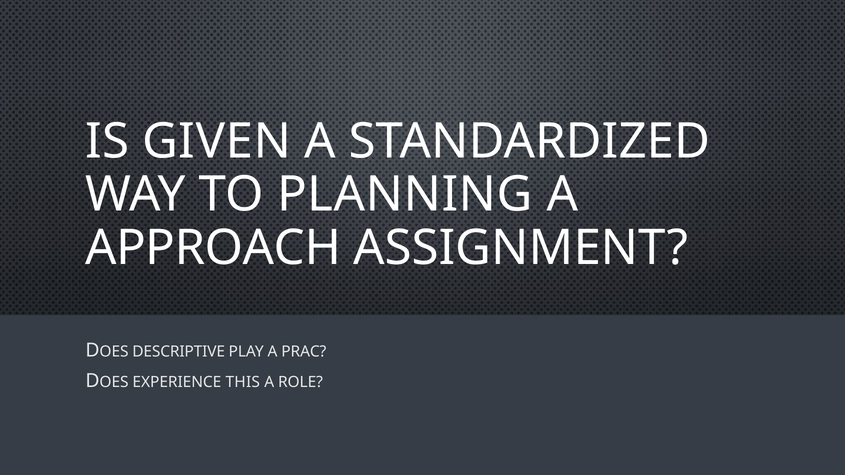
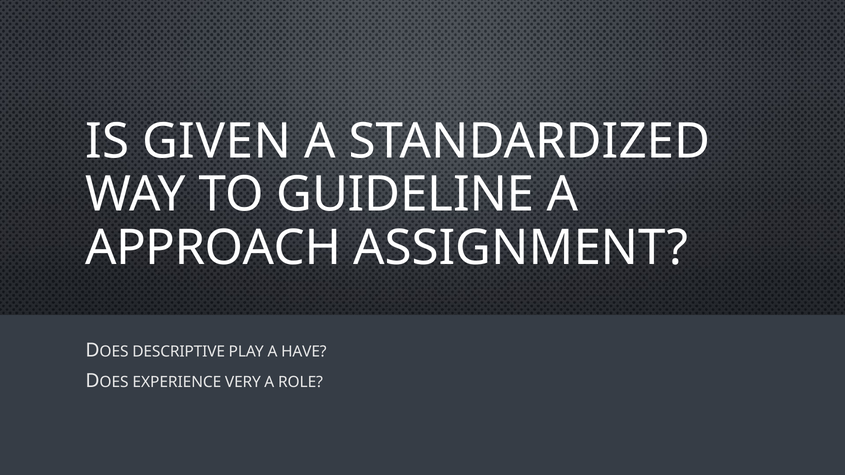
PLANNING: PLANNING -> GUIDELINE (405, 195)
PRAC: PRAC -> HAVE (304, 352)
THIS: THIS -> VERY (243, 382)
